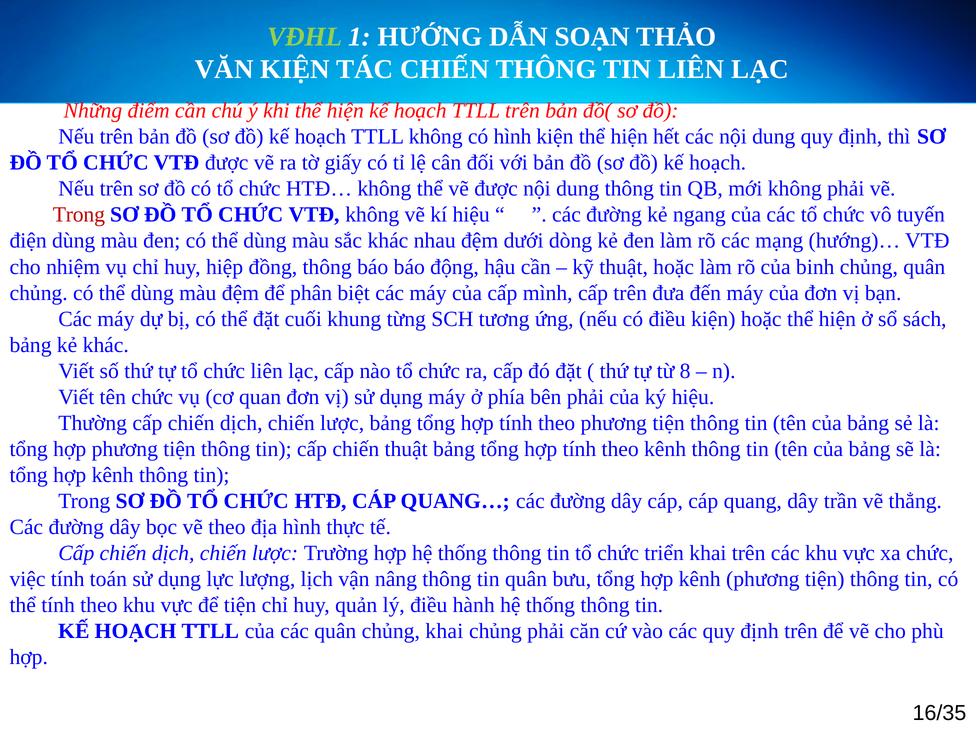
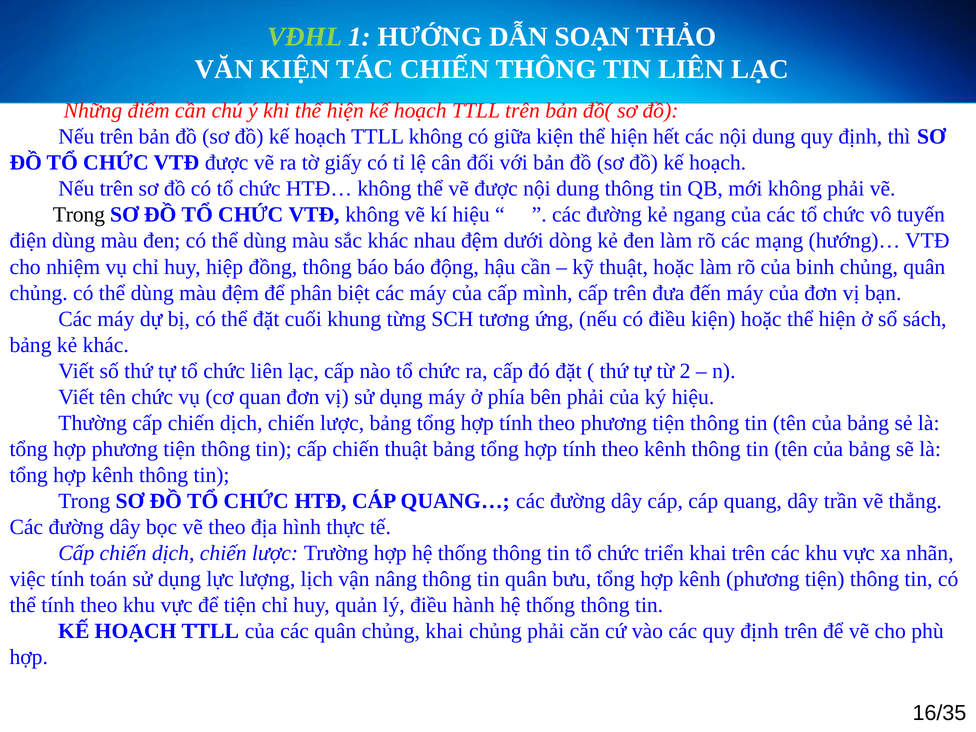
có hình: hình -> giữa (512, 137)
Trong colour: red -> black (79, 215)
8: 8 -> 2 (685, 371)
xa chức: chức -> nhãn (930, 553)
